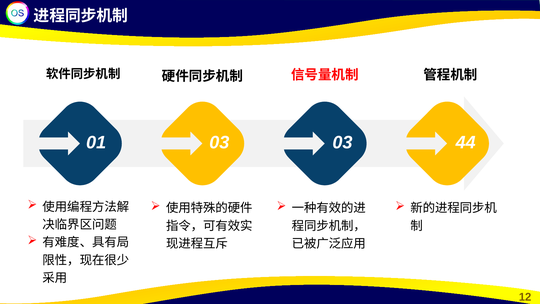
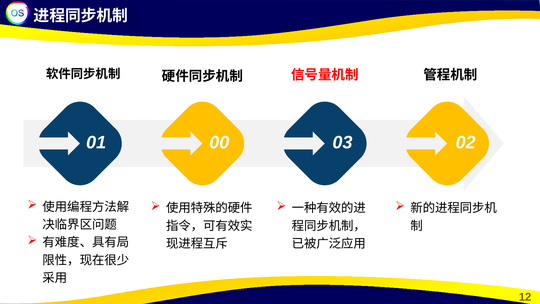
01 03: 03 -> 00 (219, 143)
44: 44 -> 02 (466, 143)
